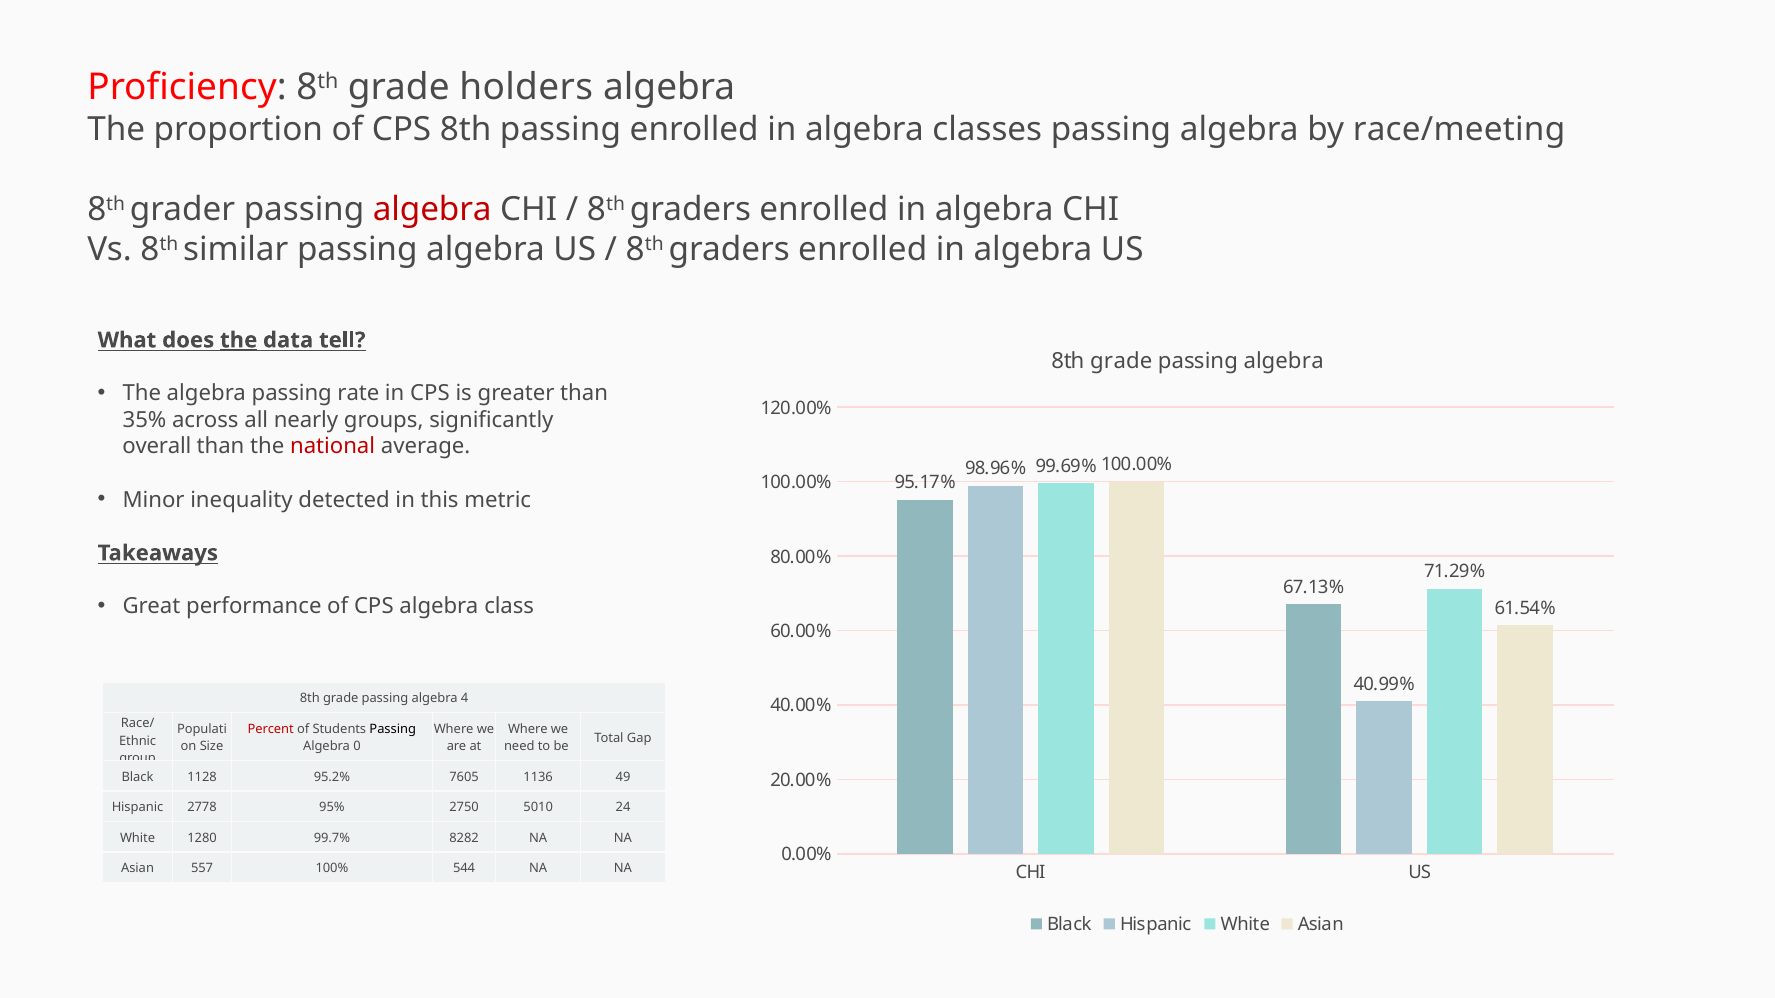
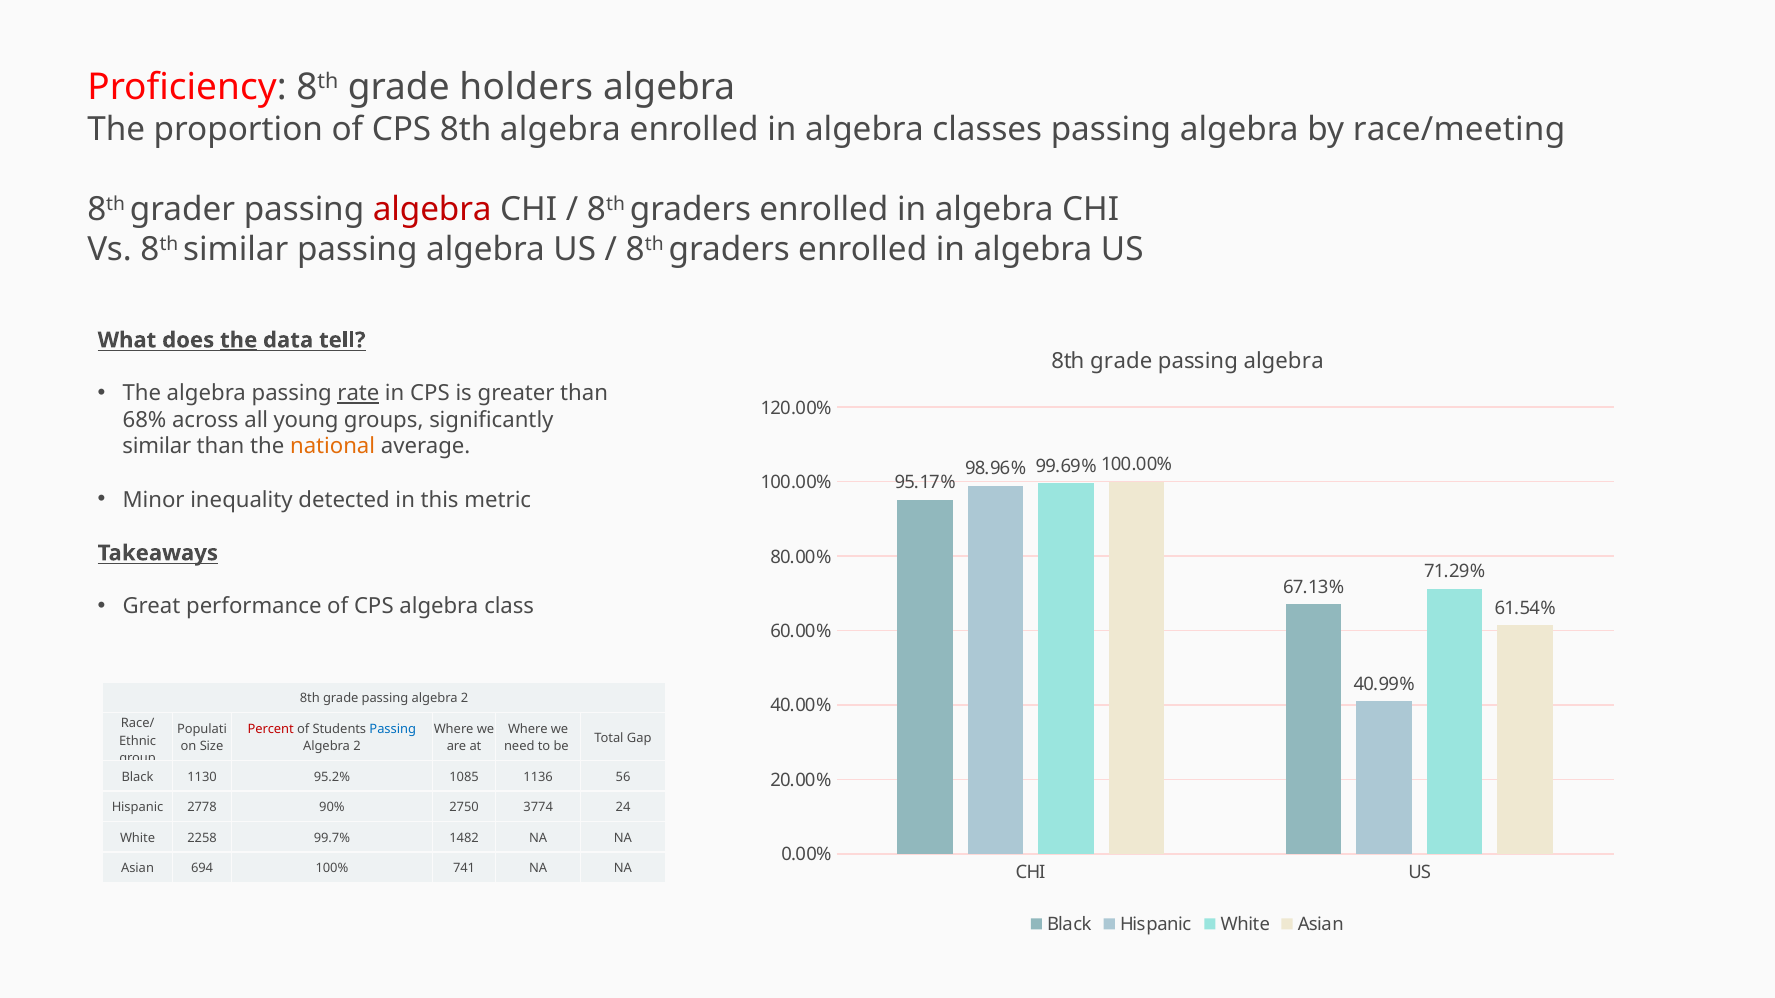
8th passing: passing -> algebra (560, 129)
rate underline: none -> present (358, 394)
35%: 35% -> 68% (145, 420)
nearly: nearly -> young (306, 420)
overall: overall -> similar (157, 447)
national colour: red -> orange (333, 447)
grade passing algebra 4: 4 -> 2 (464, 699)
Passing colour: black -> blue (393, 729)
0: 0 -> 2 (357, 747)
1128: 1128 -> 1130 (202, 777)
7605: 7605 -> 1085 (464, 777)
49: 49 -> 56 (623, 777)
95%: 95% -> 90% (332, 808)
5010: 5010 -> 3774 (538, 808)
1280: 1280 -> 2258 (202, 838)
8282: 8282 -> 1482 (464, 838)
557: 557 -> 694 (202, 869)
544: 544 -> 741 (464, 869)
